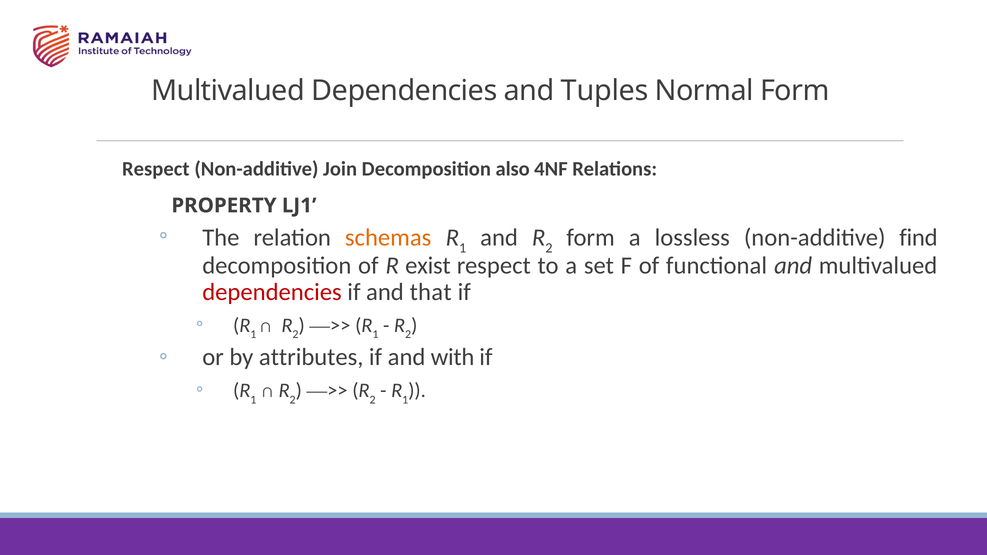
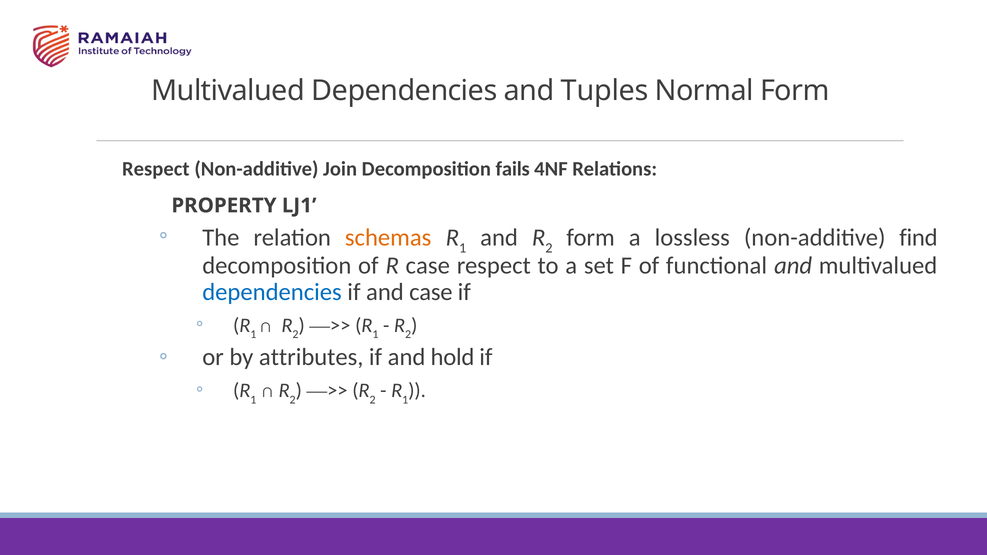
also: also -> fails (513, 169)
R exist: exist -> case (428, 266)
dependencies colour: red -> blue (272, 292)
and that: that -> case (431, 292)
with: with -> hold (453, 357)
